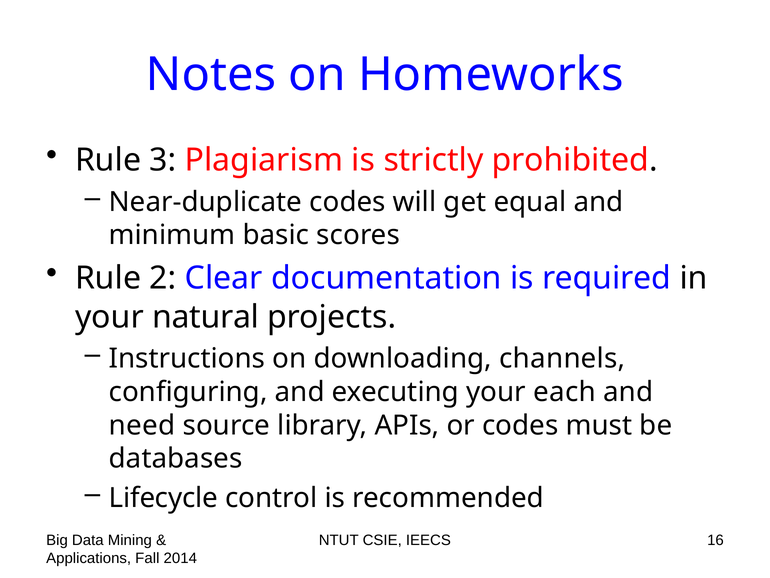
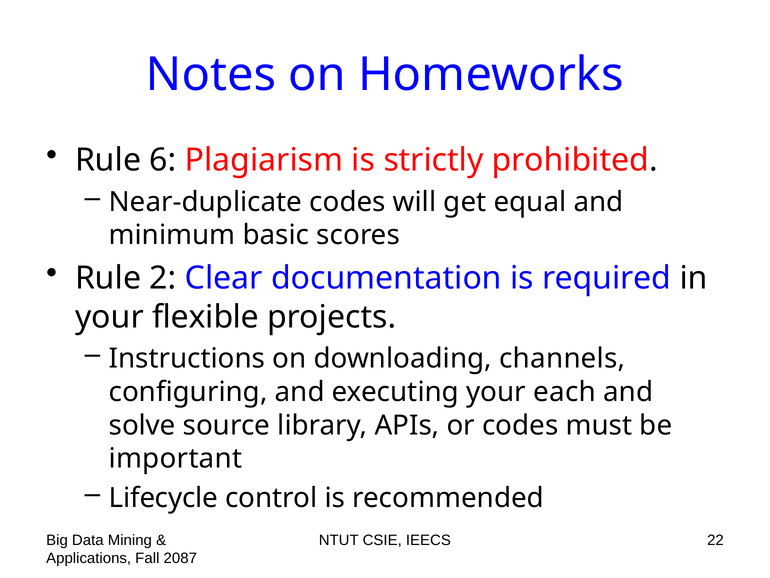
3: 3 -> 6 (163, 160)
natural: natural -> flexible (206, 317)
need: need -> solve (142, 425)
databases: databases -> important (175, 458)
16: 16 -> 22 (715, 540)
2014: 2014 -> 2087 (180, 558)
